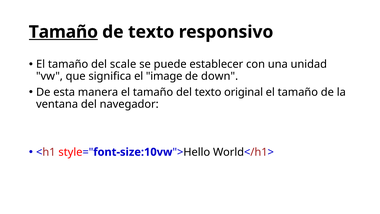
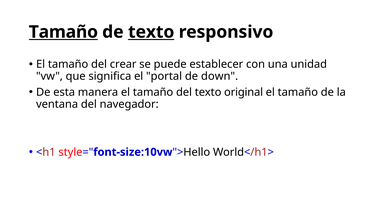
texto underline: none -> present (151, 32)
scale: scale -> crear (123, 64)
image: image -> portal (164, 76)
